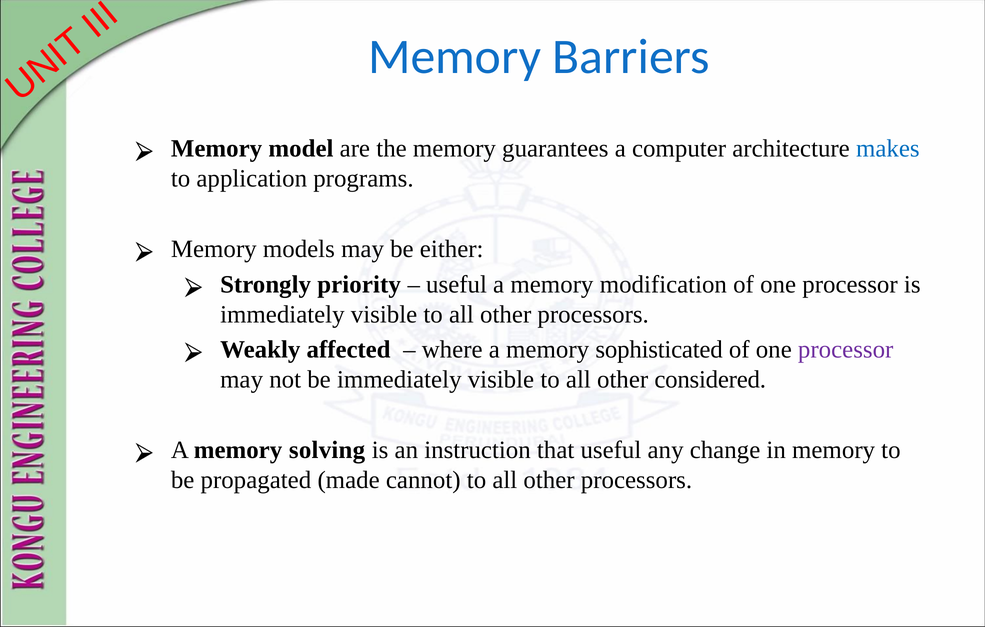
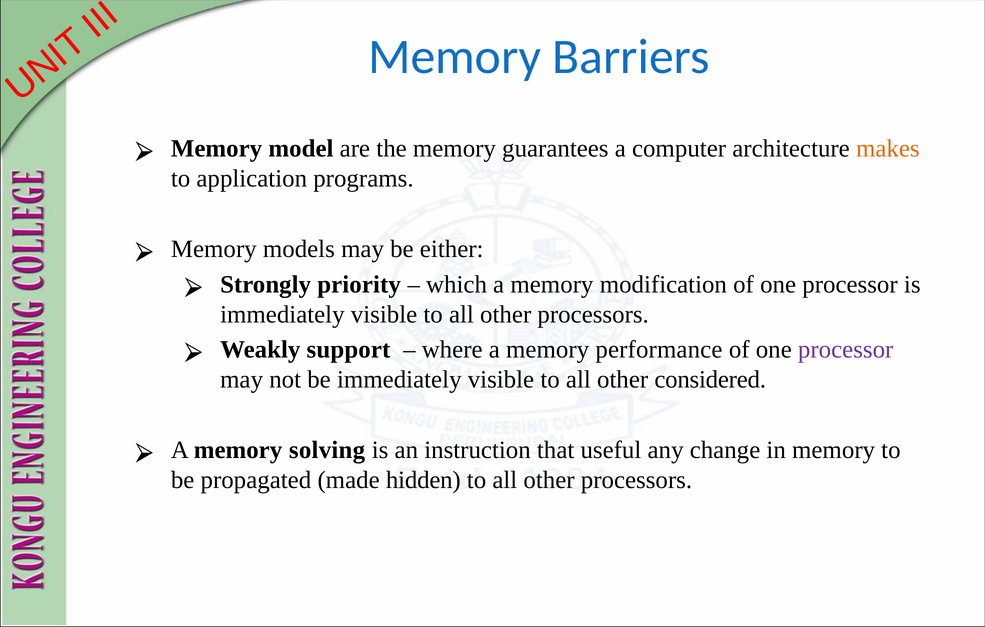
makes colour: blue -> orange (888, 149)
useful: useful -> which (457, 284)
affected: affected -> support (348, 350)
sophisticated: sophisticated -> performance (659, 350)
cannot: cannot -> hidden (423, 480)
